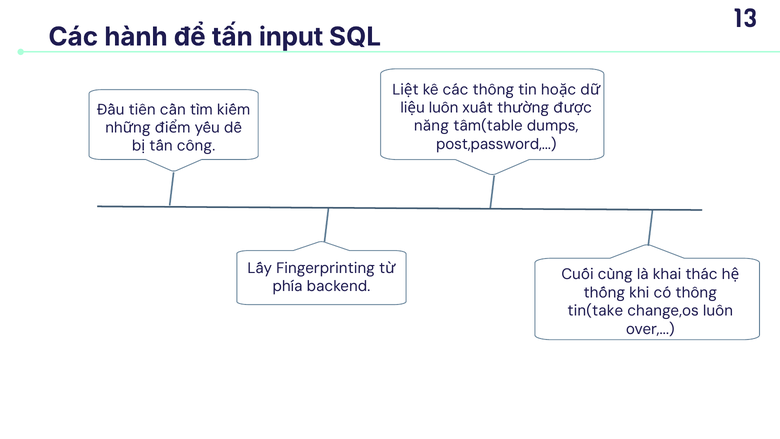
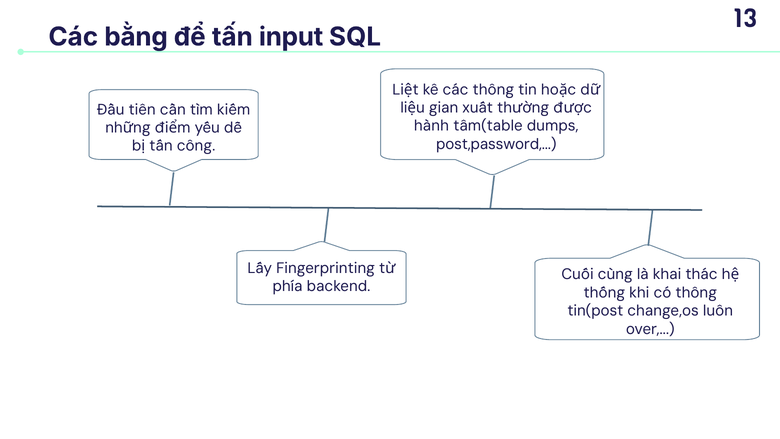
hành: hành -> bằng (136, 37)
luôn: luôn -> gian (444, 108)
năng: năng -> hành (431, 126)
tin(take: tin(take -> tin(post (595, 311)
